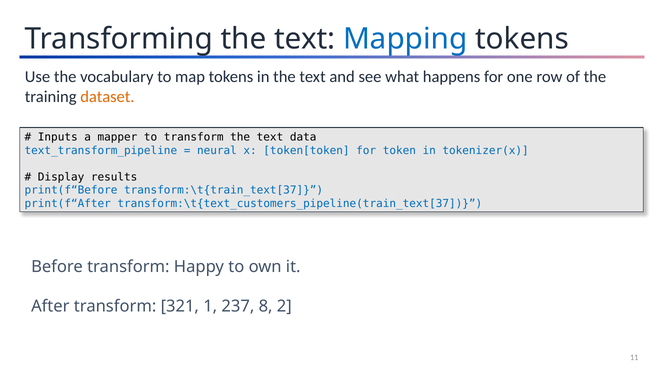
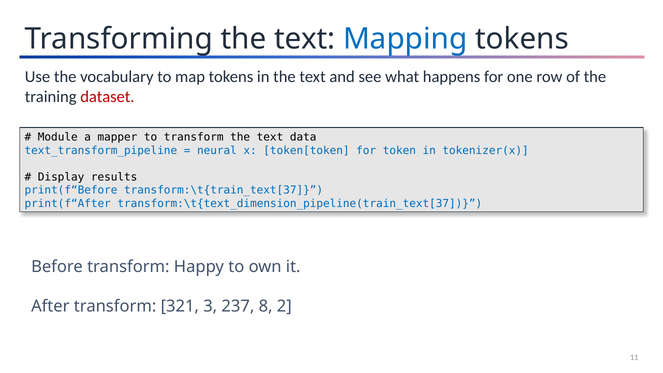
dataset colour: orange -> red (107, 97)
Inputs: Inputs -> Module (58, 137)
transform:\t{text_customers_pipeline(train_text[37: transform:\t{text_customers_pipeline(train_text[37 -> transform:\t{text_dimension_pipeline(train_text[37 (300, 204)
1: 1 -> 3 (210, 306)
